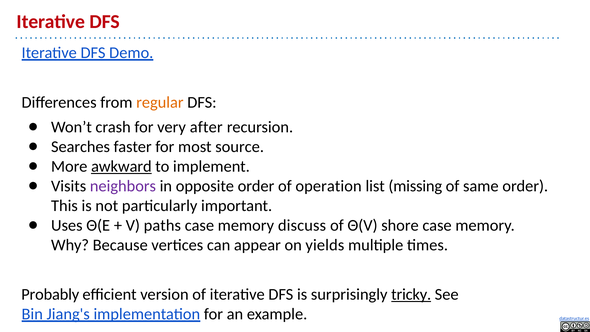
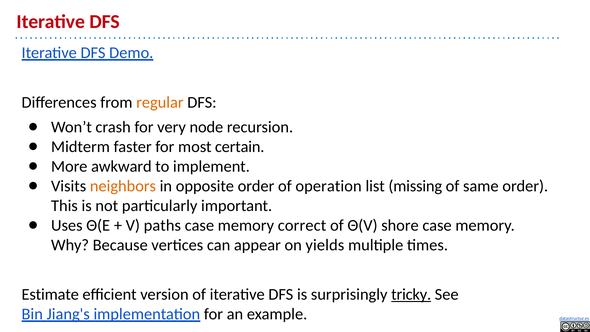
after: after -> node (206, 127)
Searches: Searches -> Midterm (80, 147)
source: source -> certain (240, 147)
awkward underline: present -> none (121, 166)
neighbors colour: purple -> orange (123, 186)
discuss: discuss -> correct (302, 225)
Probably: Probably -> Estimate (50, 294)
